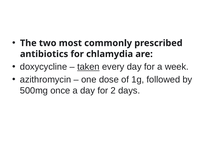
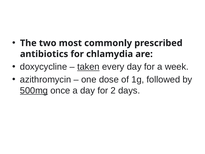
500mg underline: none -> present (34, 90)
